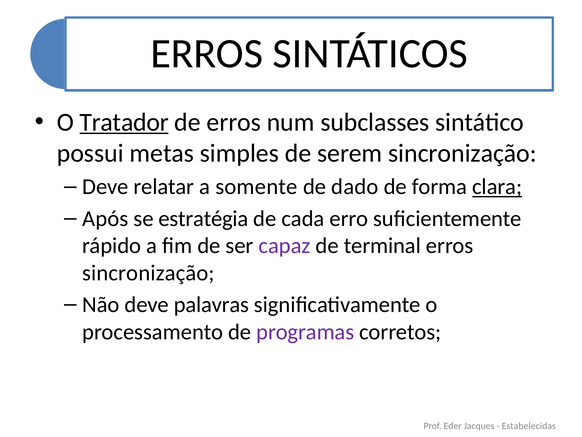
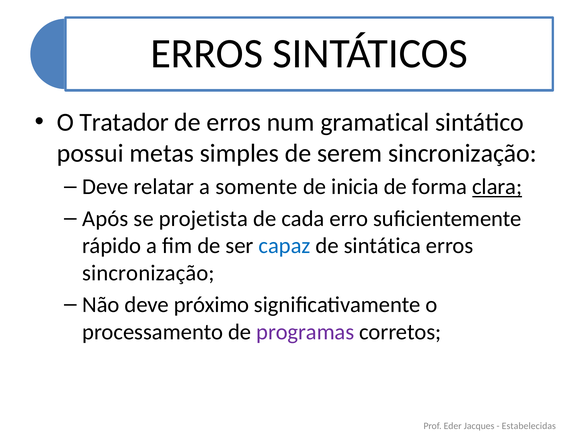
Tratador underline: present -> none (124, 122)
subclasses: subclasses -> gramatical (375, 122)
dado: dado -> inicia (355, 187)
estratégia: estratégia -> projetista (203, 218)
capaz colour: purple -> blue (285, 245)
terminal: terminal -> sintática (382, 245)
palavras: palavras -> próximo (212, 304)
